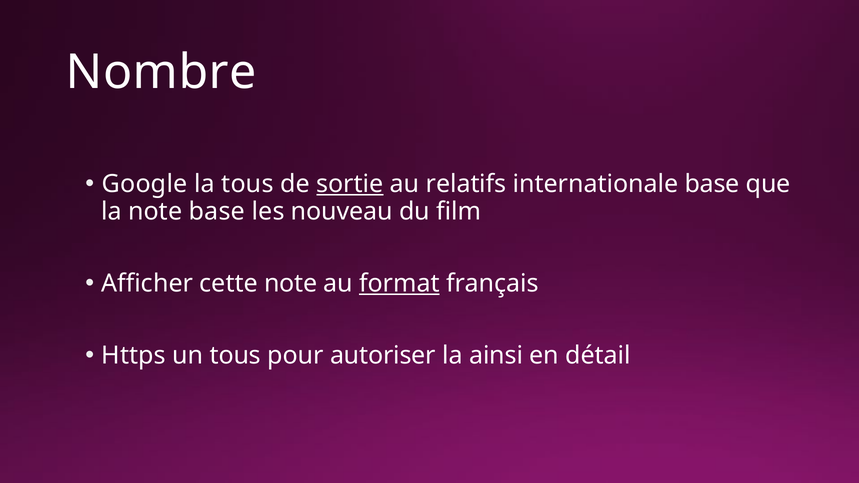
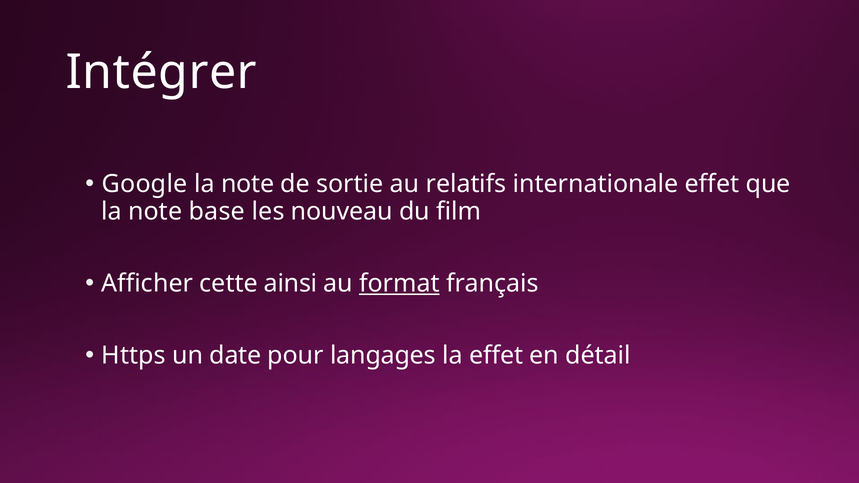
Nombre: Nombre -> Intégrer (161, 72)
tous: tous -> note (248, 184)
sortie underline: present -> none (350, 184)
internationale base: base -> effet (712, 184)
cette note: note -> ainsi (291, 283)
un tous: tous -> date (235, 355)
autoriser: autoriser -> langages (383, 355)
la ainsi: ainsi -> effet (496, 355)
